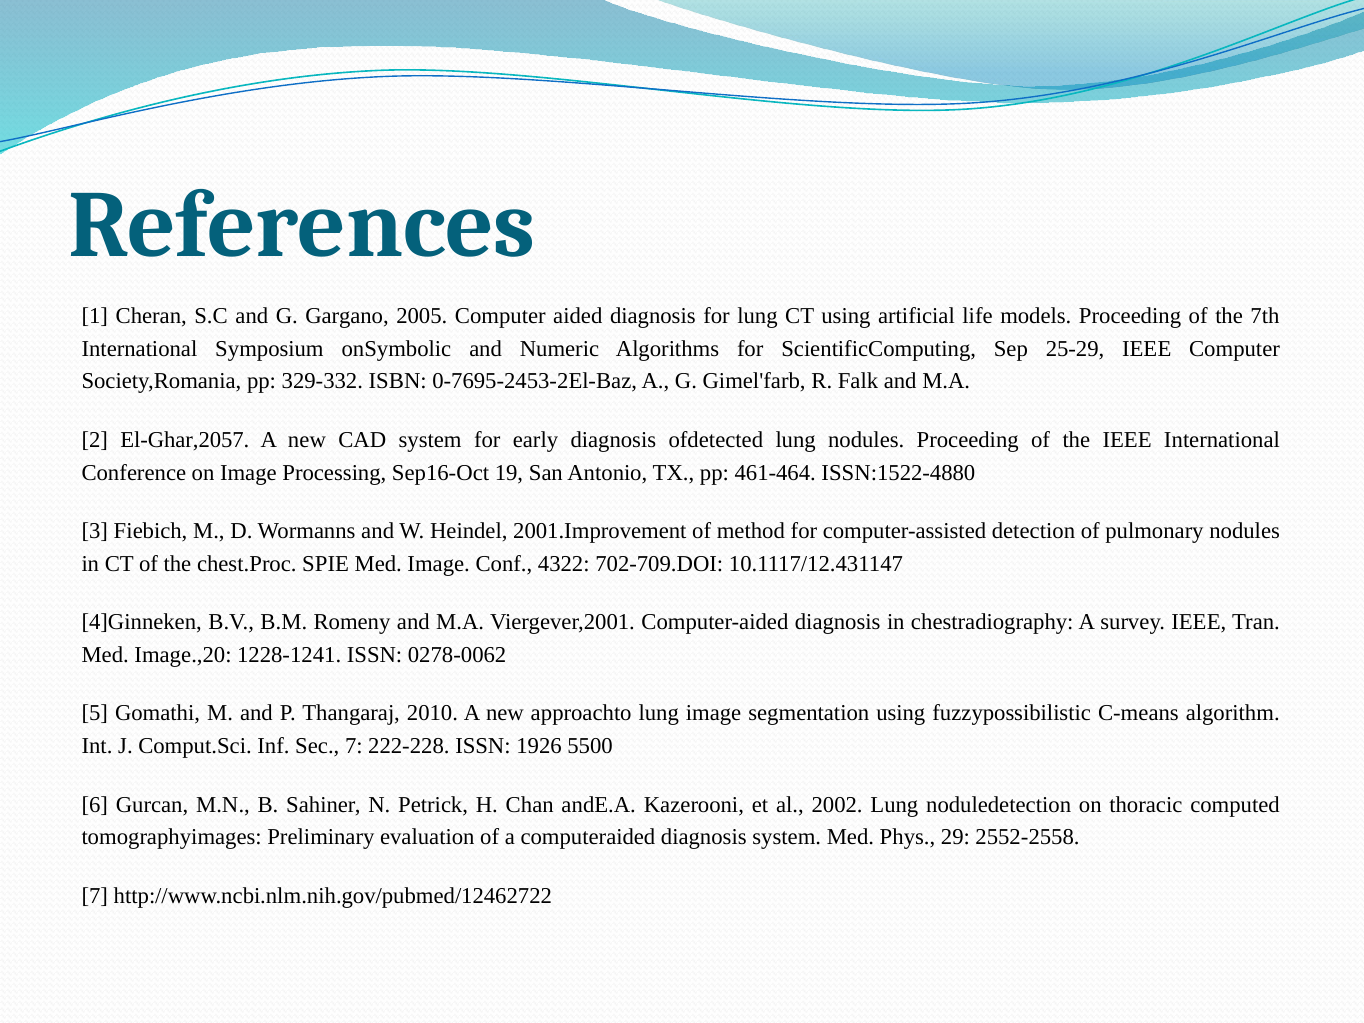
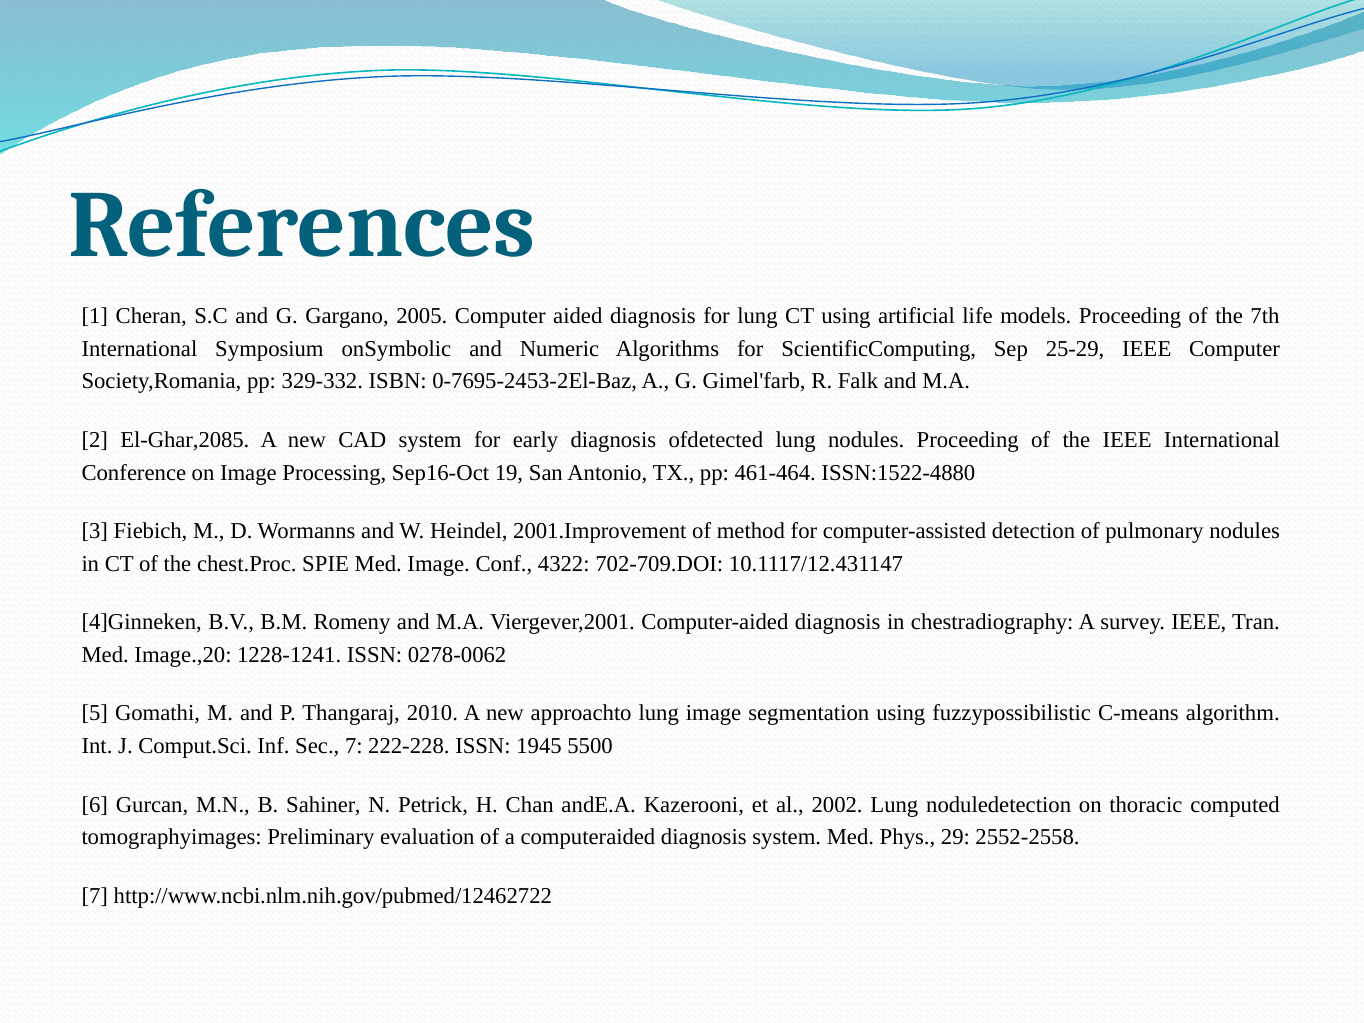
El-Ghar,2057: El-Ghar,2057 -> El-Ghar,2085 (185, 440)
1926: 1926 -> 1945 (539, 746)
